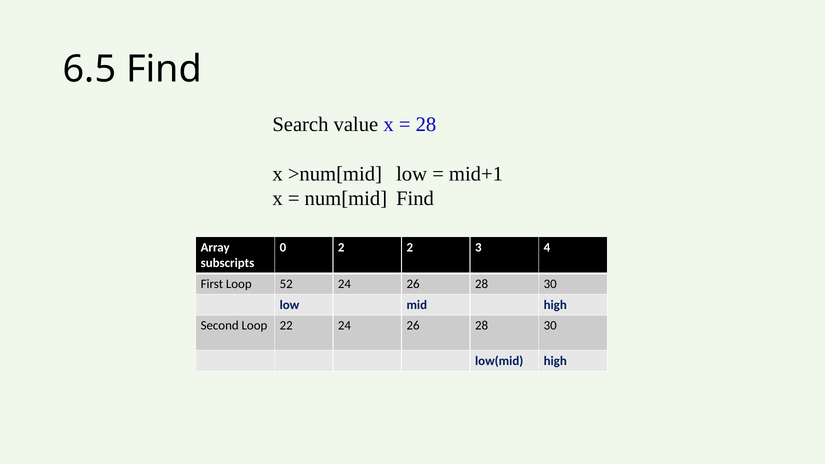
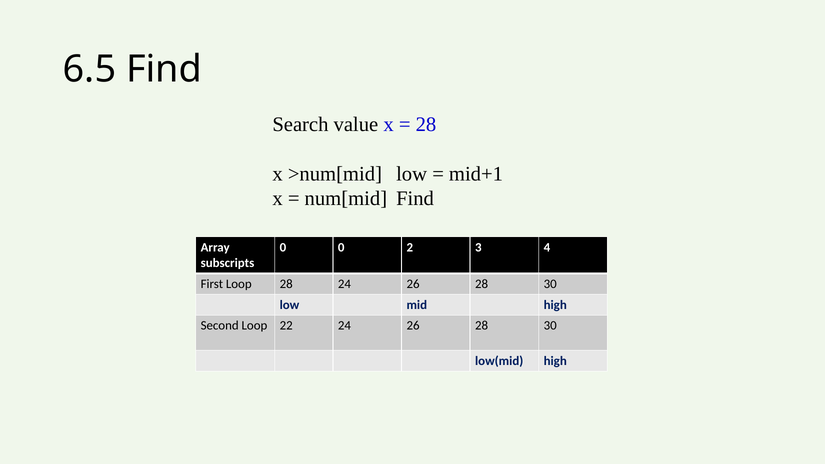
0 2: 2 -> 0 (341, 247)
Loop 52: 52 -> 28 (286, 284)
